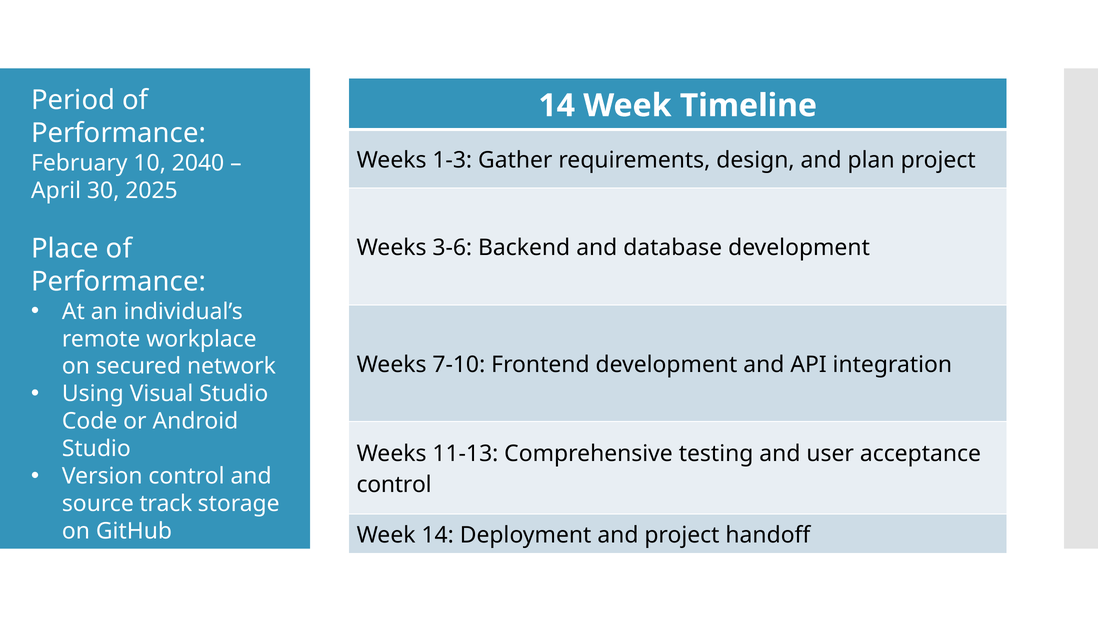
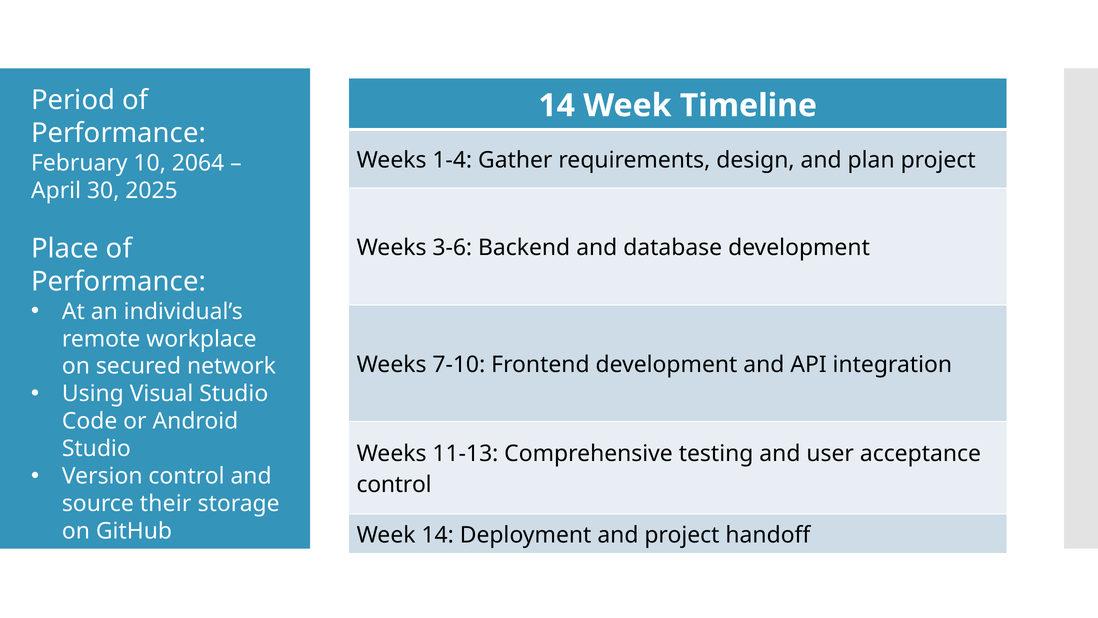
1-3: 1-3 -> 1-4 (452, 160)
2040: 2040 -> 2064 (198, 163)
track: track -> their (166, 503)
